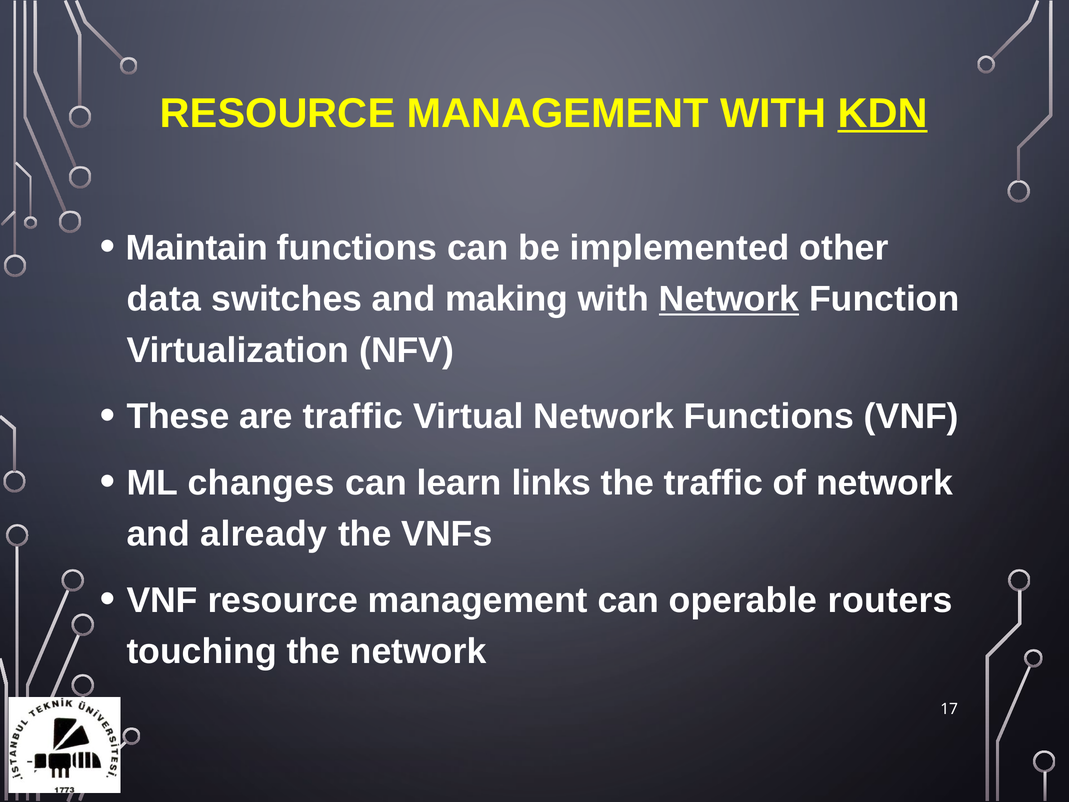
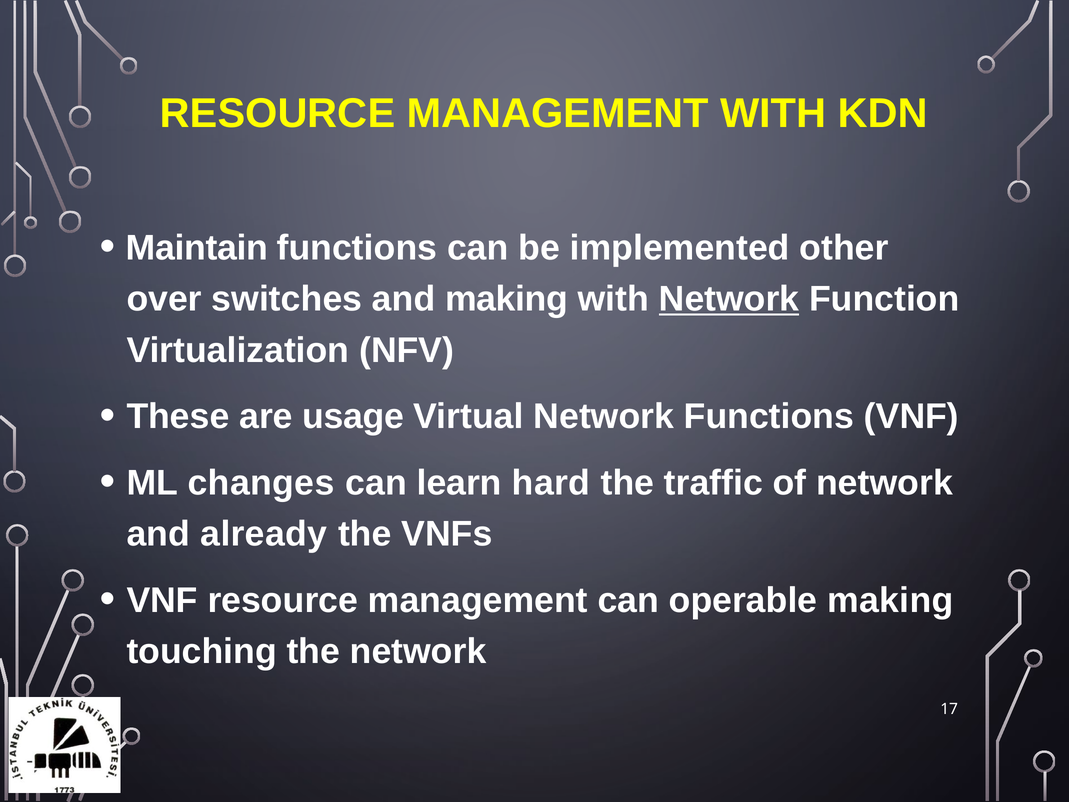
KDN underline: present -> none (883, 113)
data: data -> over (164, 299)
are traffic: traffic -> usage (353, 417)
links: links -> hard (551, 483)
operable routers: routers -> making (890, 600)
